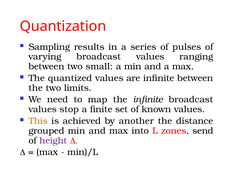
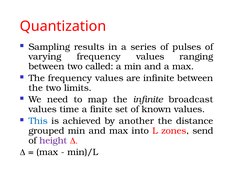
varying broadcast: broadcast -> frequency (99, 57)
small: small -> called (99, 66)
The quantized: quantized -> frequency (70, 78)
stop: stop -> time (69, 109)
This colour: orange -> blue (38, 121)
